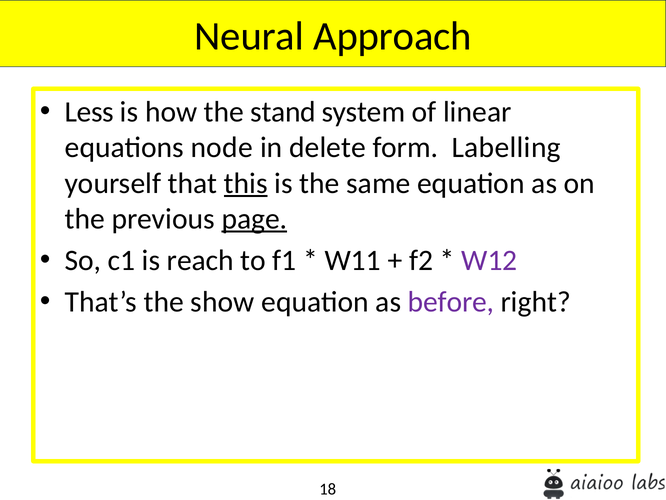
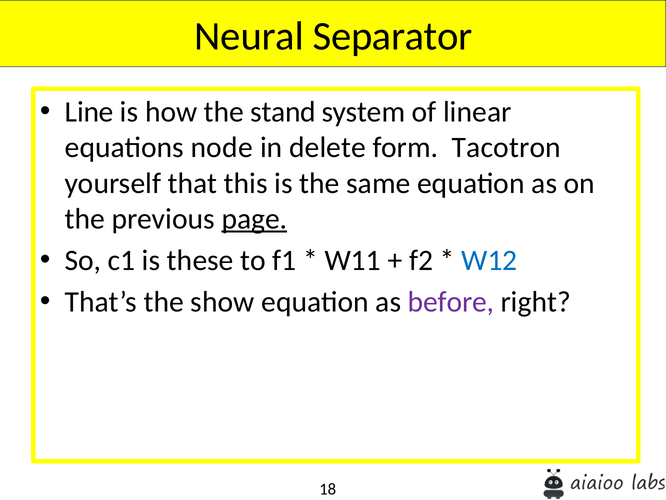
Approach: Approach -> Separator (393, 36)
Less: Less -> Line (89, 112)
Labelling: Labelling -> Tacotron (506, 148)
this underline: present -> none (246, 183)
reach: reach -> these (200, 260)
W12 colour: purple -> blue (489, 260)
